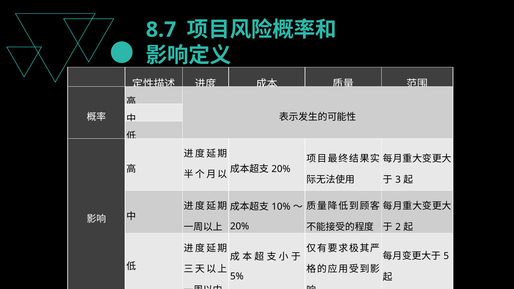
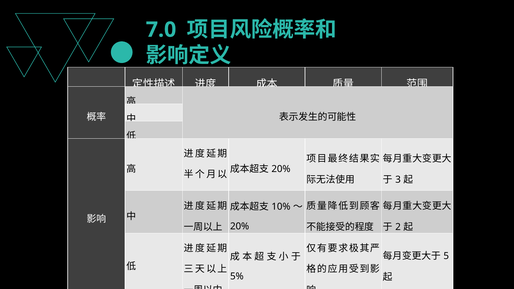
8.7: 8.7 -> 7.0 (161, 30)
